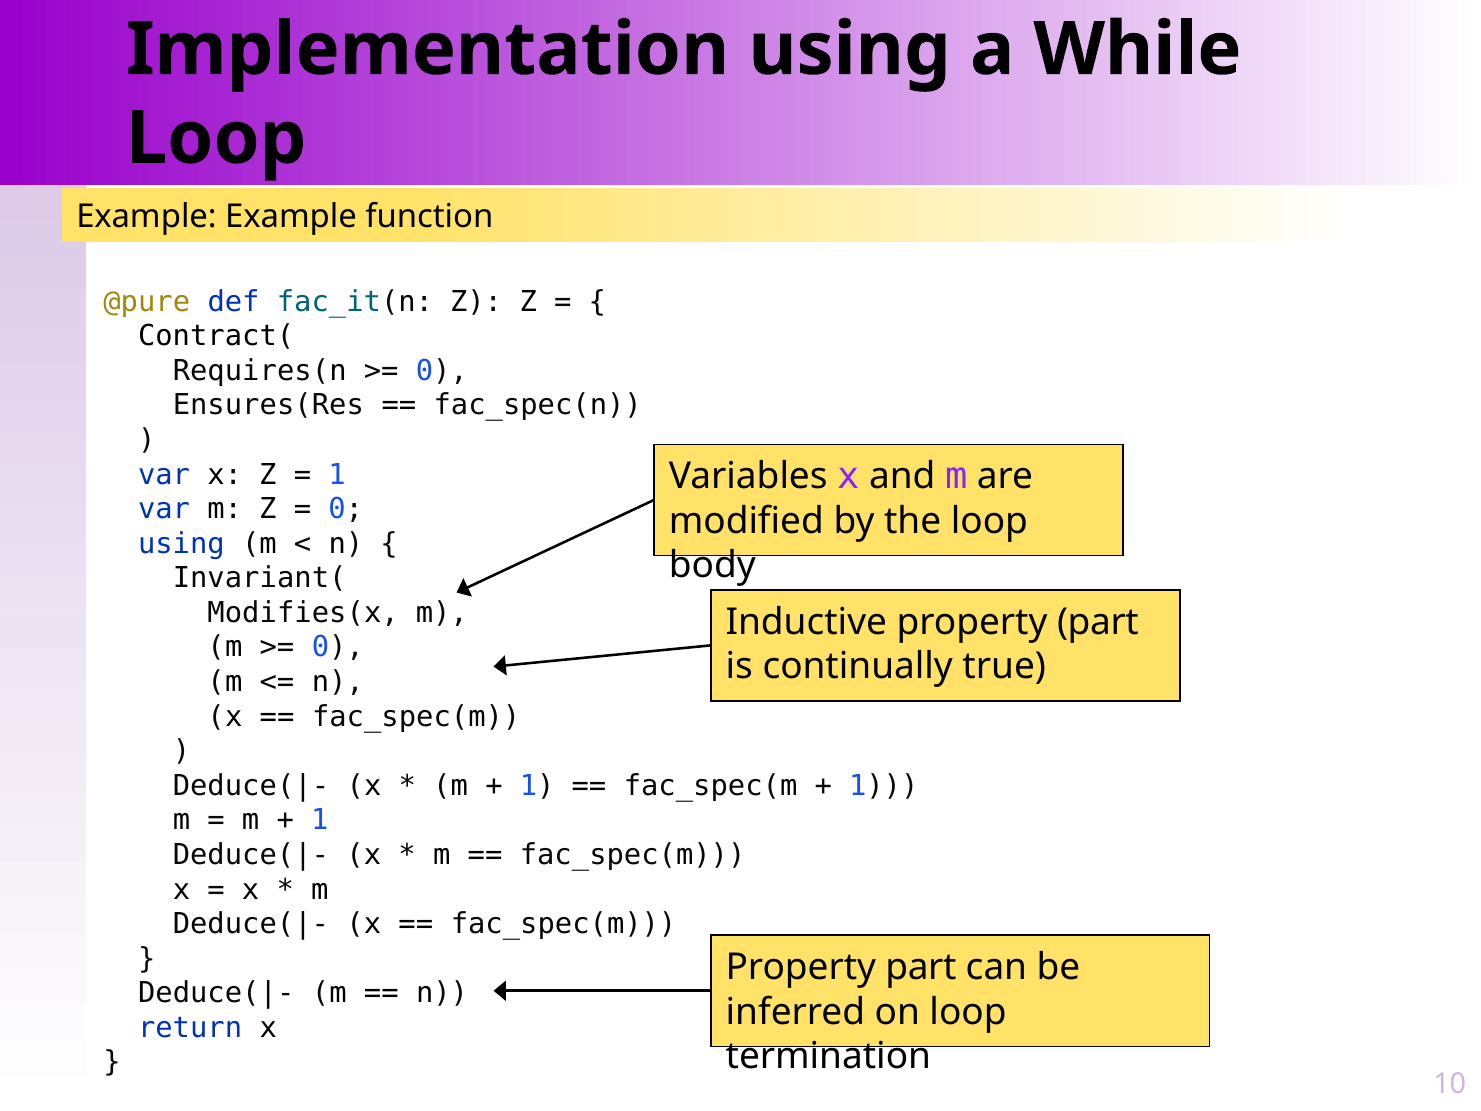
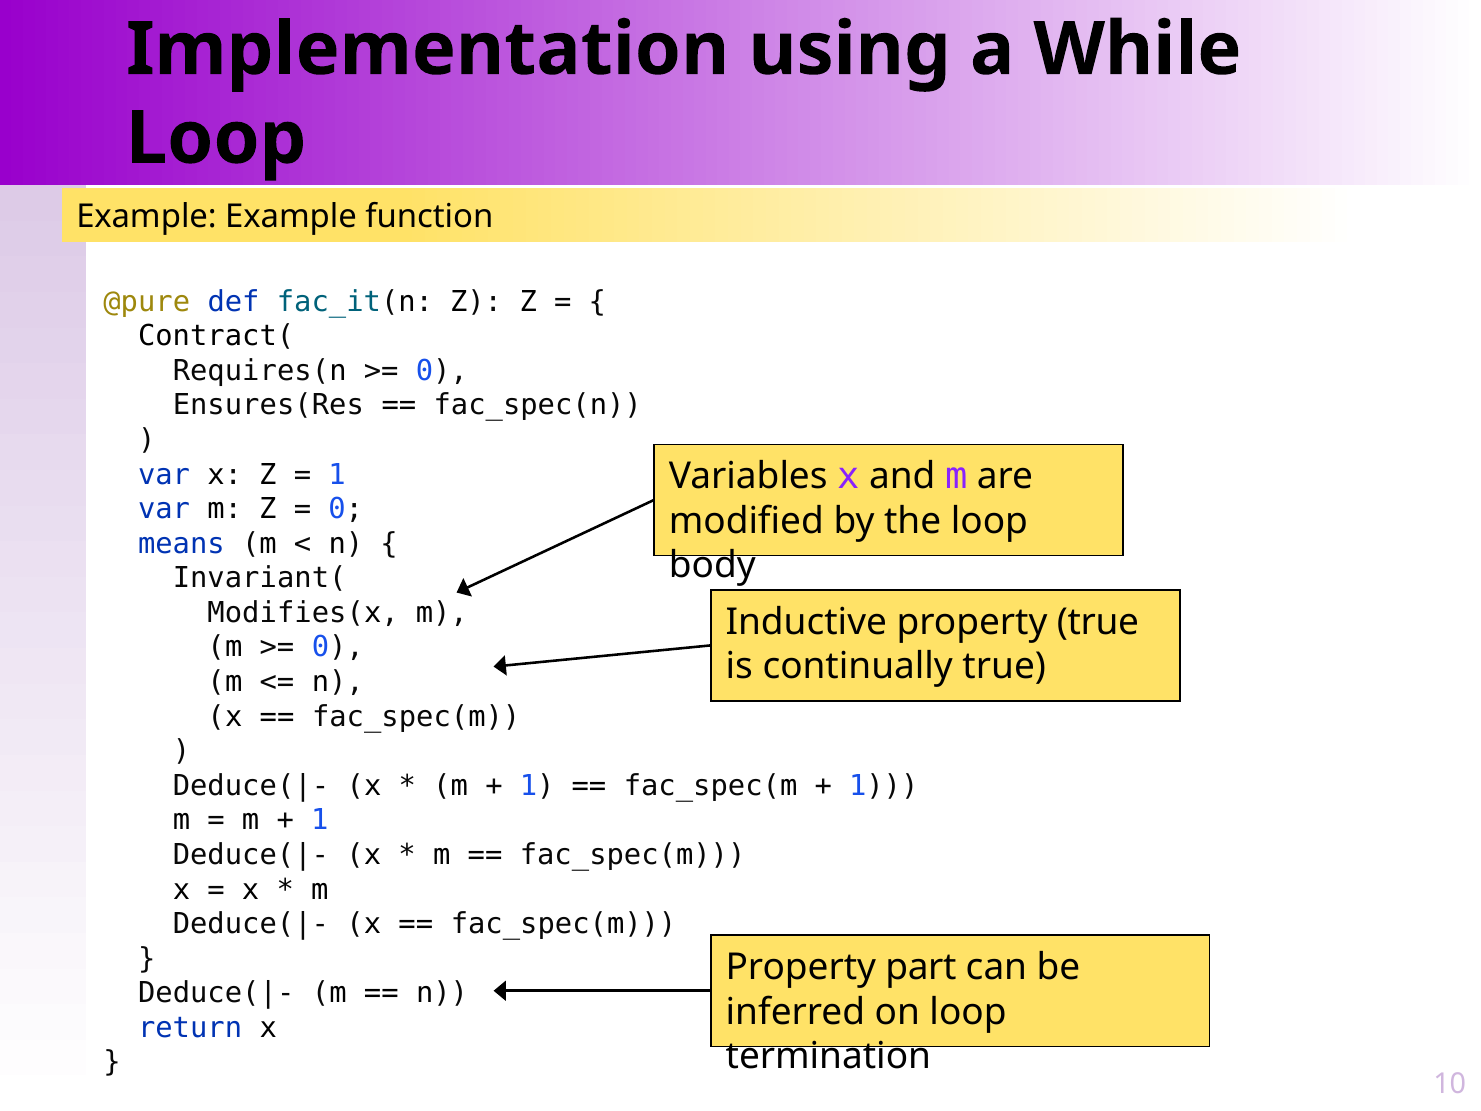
using: using -> means (181, 544)
Inductive property part: part -> true (1098, 622)
